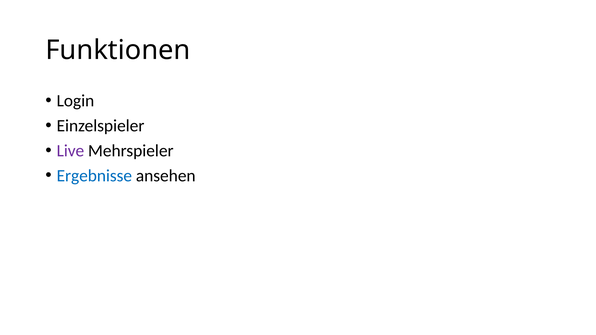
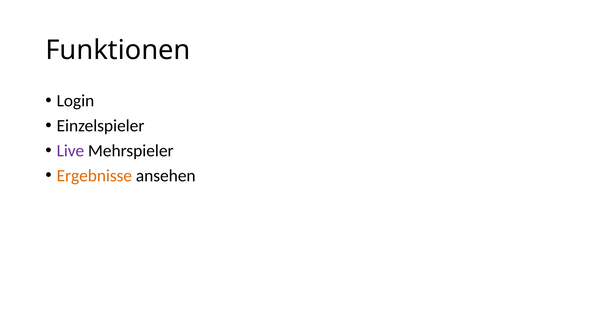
Ergebnisse colour: blue -> orange (94, 176)
